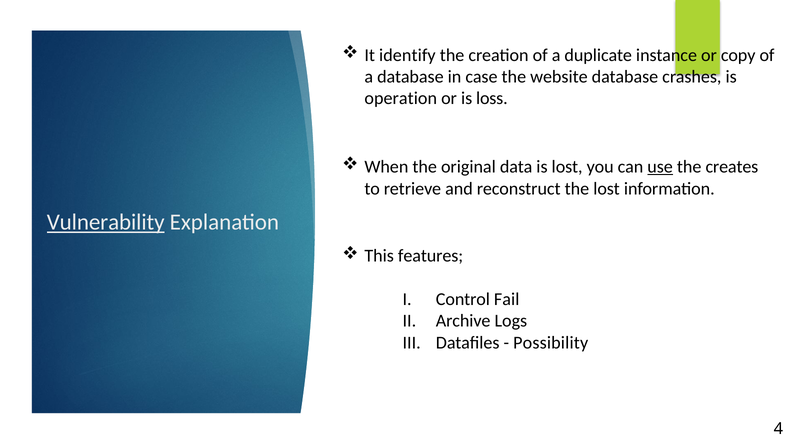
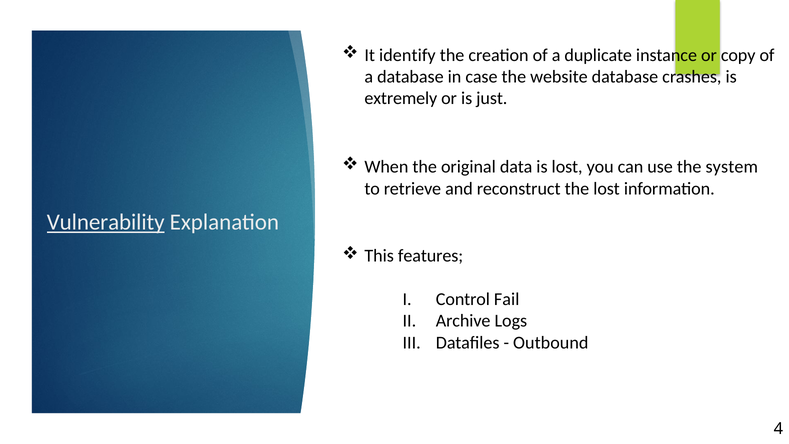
operation: operation -> extremely (401, 98)
loss: loss -> just (492, 98)
use underline: present -> none (660, 167)
creates: creates -> system (732, 167)
Possibility: Possibility -> Outbound (551, 343)
